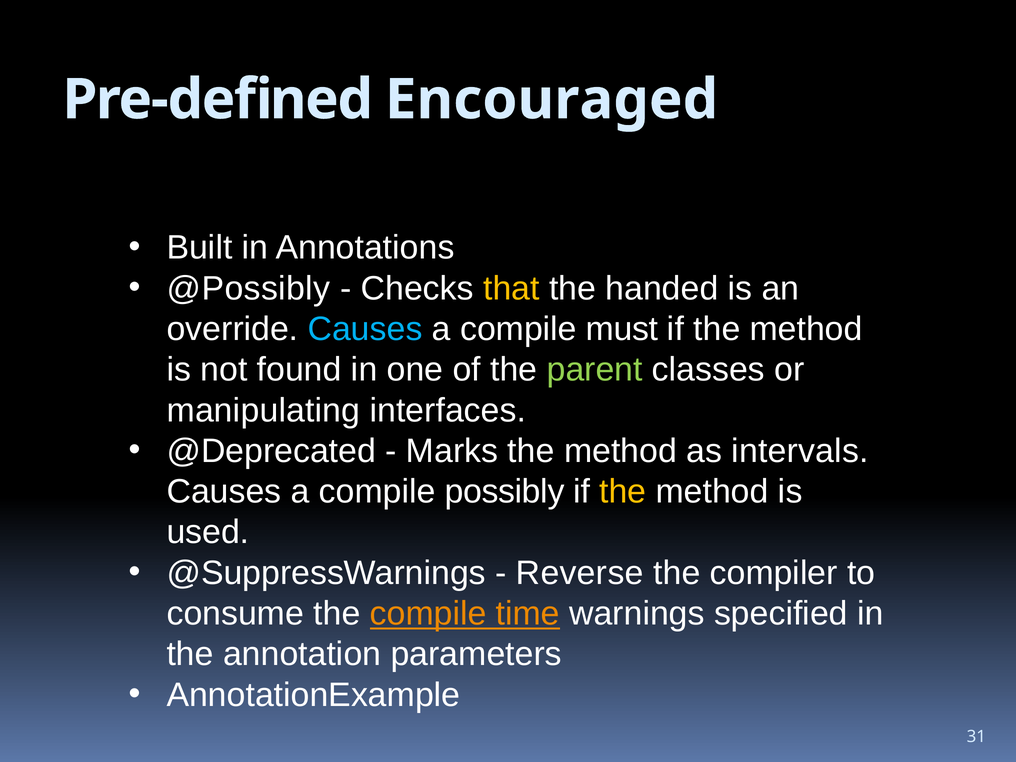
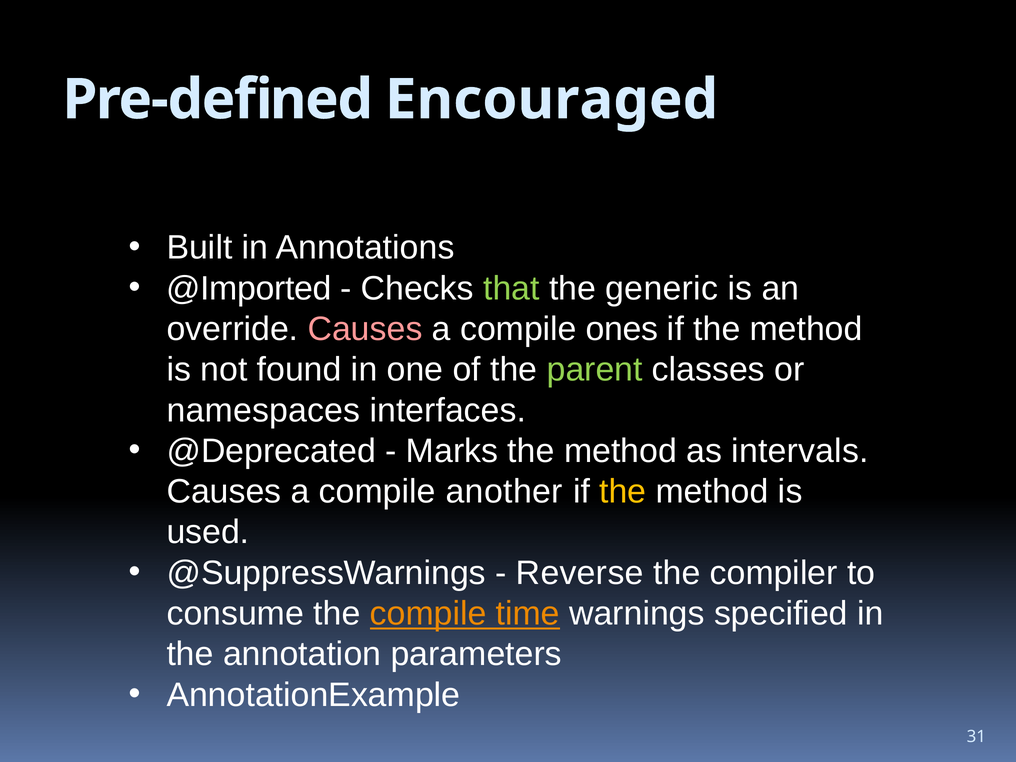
@Possibly: @Possibly -> @Imported (249, 288)
that colour: yellow -> light green (511, 288)
handed: handed -> generic (662, 288)
Causes colour: light blue -> pink (365, 329)
must: must -> ones (622, 329)
manipulating: manipulating -> namespaces (263, 410)
possibly: possibly -> another (504, 492)
